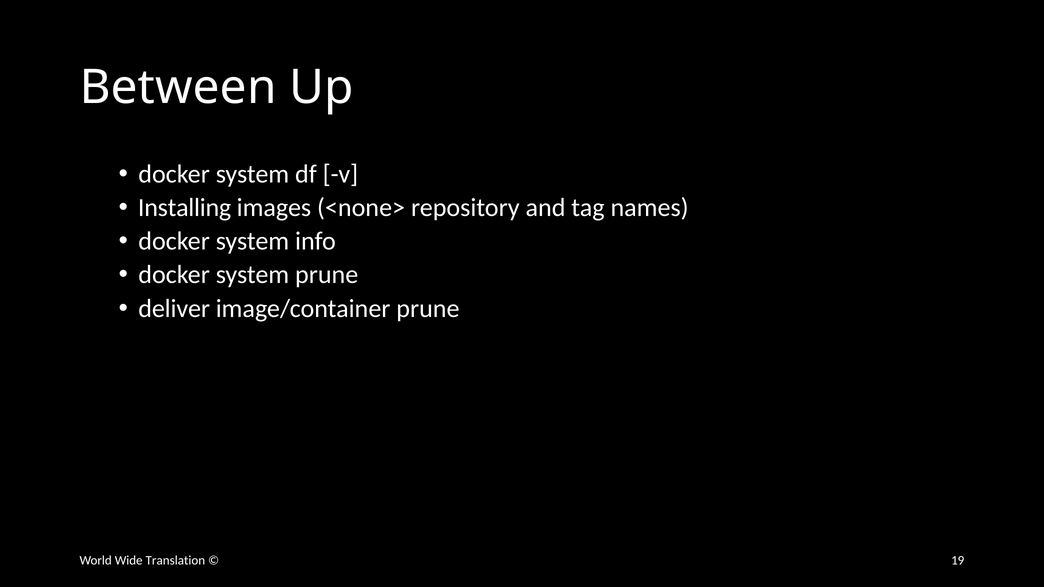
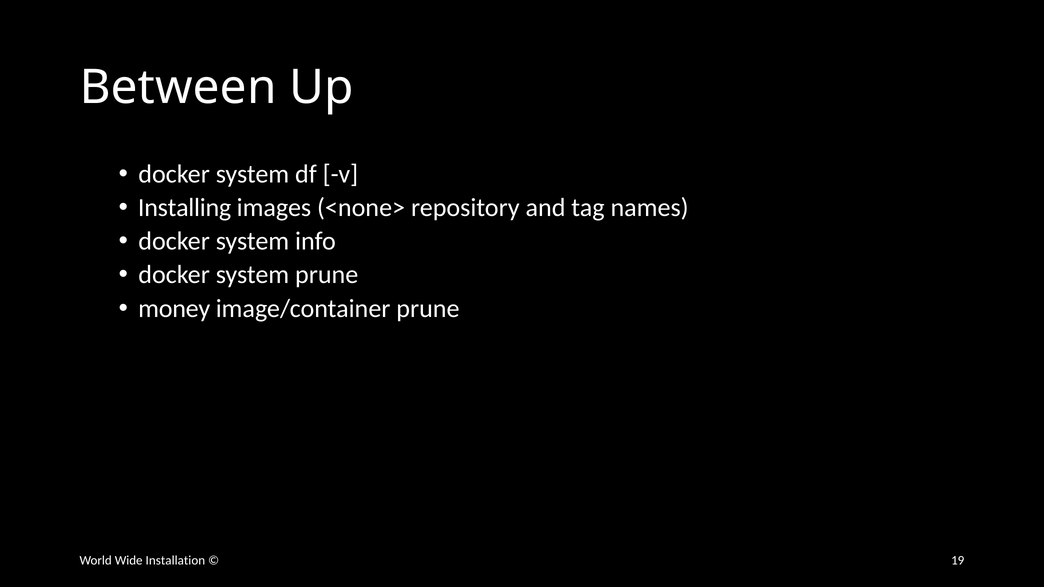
deliver: deliver -> money (174, 309)
Translation: Translation -> Installation (175, 561)
